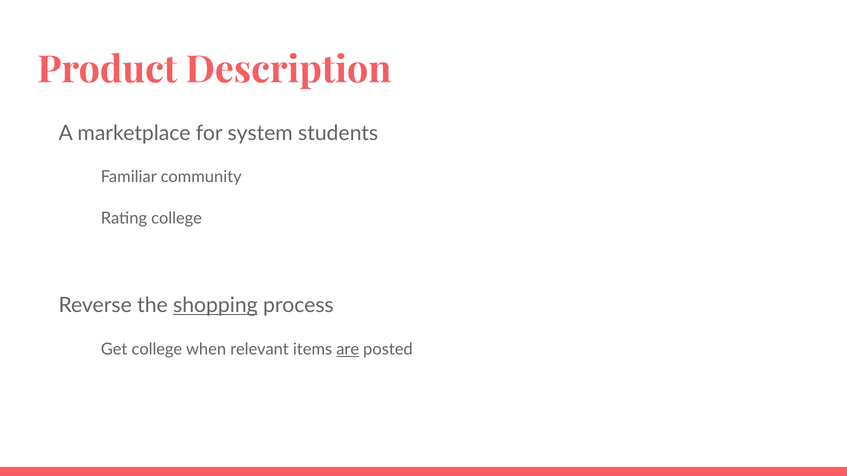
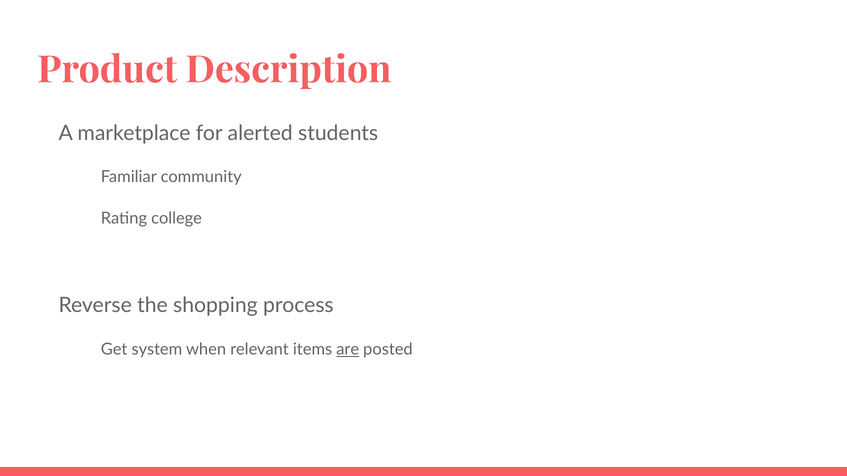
system: system -> alerted (260, 133)
shopping underline: present -> none (215, 306)
Get college: college -> system (157, 350)
